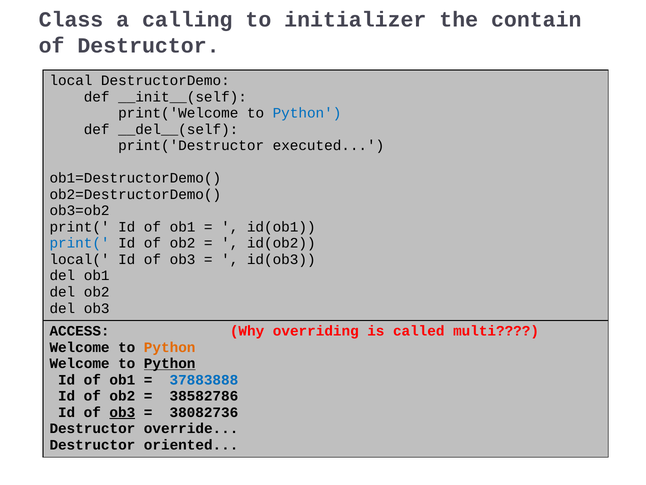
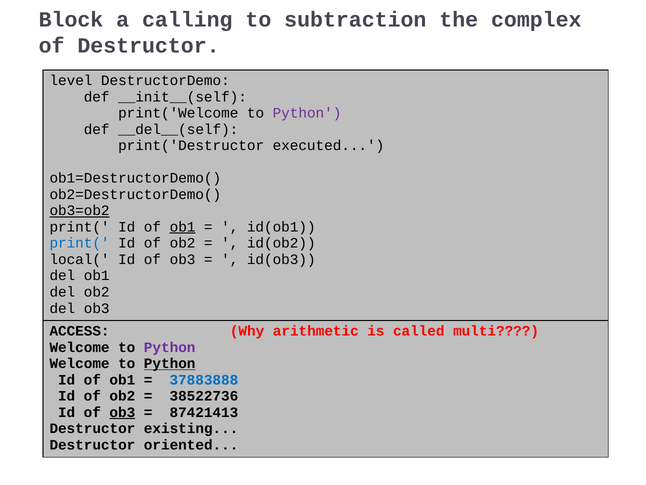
Class: Class -> Block (71, 20)
initializer: initializer -> subtraction (355, 20)
contain: contain -> complex (536, 20)
local: local -> level (71, 80)
Python colour: blue -> purple (307, 113)
ob3=ob2 underline: none -> present (80, 210)
ob1 underline: none -> present (183, 227)
overriding: overriding -> arithmetic (316, 331)
Python colour: orange -> purple (170, 347)
38582786: 38582786 -> 38522736 (204, 396)
38082736: 38082736 -> 87421413 (204, 412)
override: override -> existing (191, 428)
